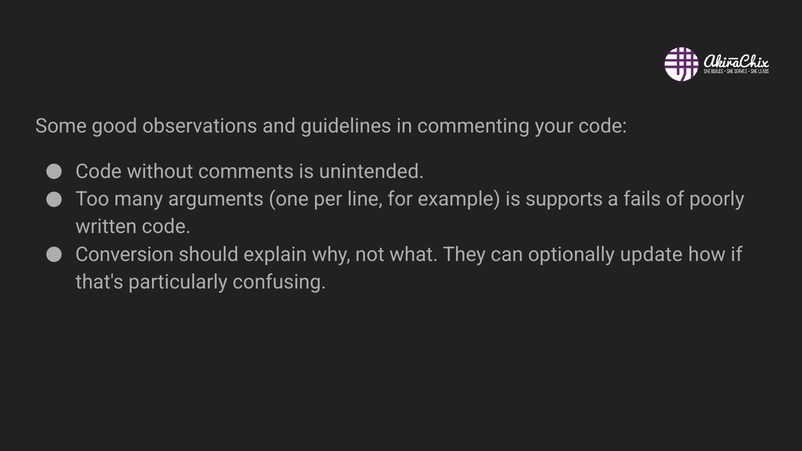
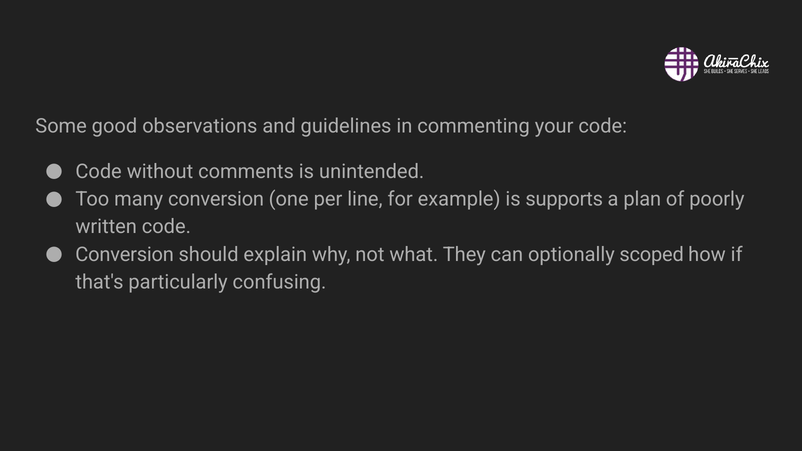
many arguments: arguments -> conversion (216, 199)
fails: fails -> plan (642, 199)
update: update -> scoped (652, 255)
